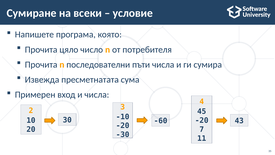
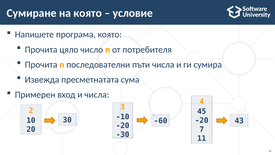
на всеки: всеки -> която (88, 13)
